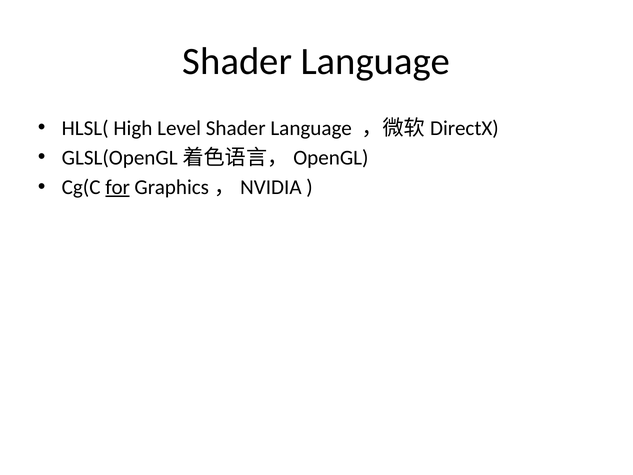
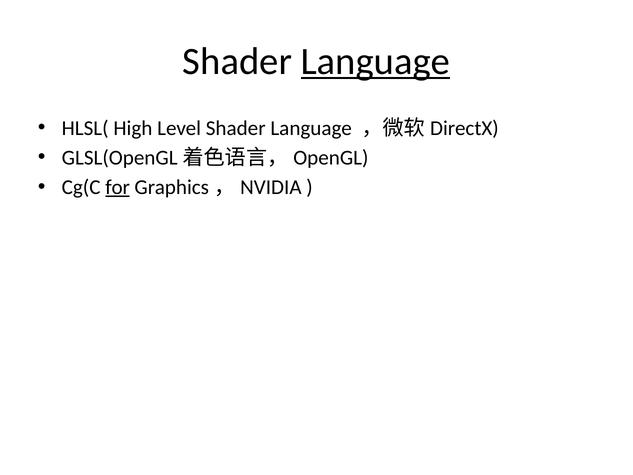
Language underline: none -> present (375, 61)
